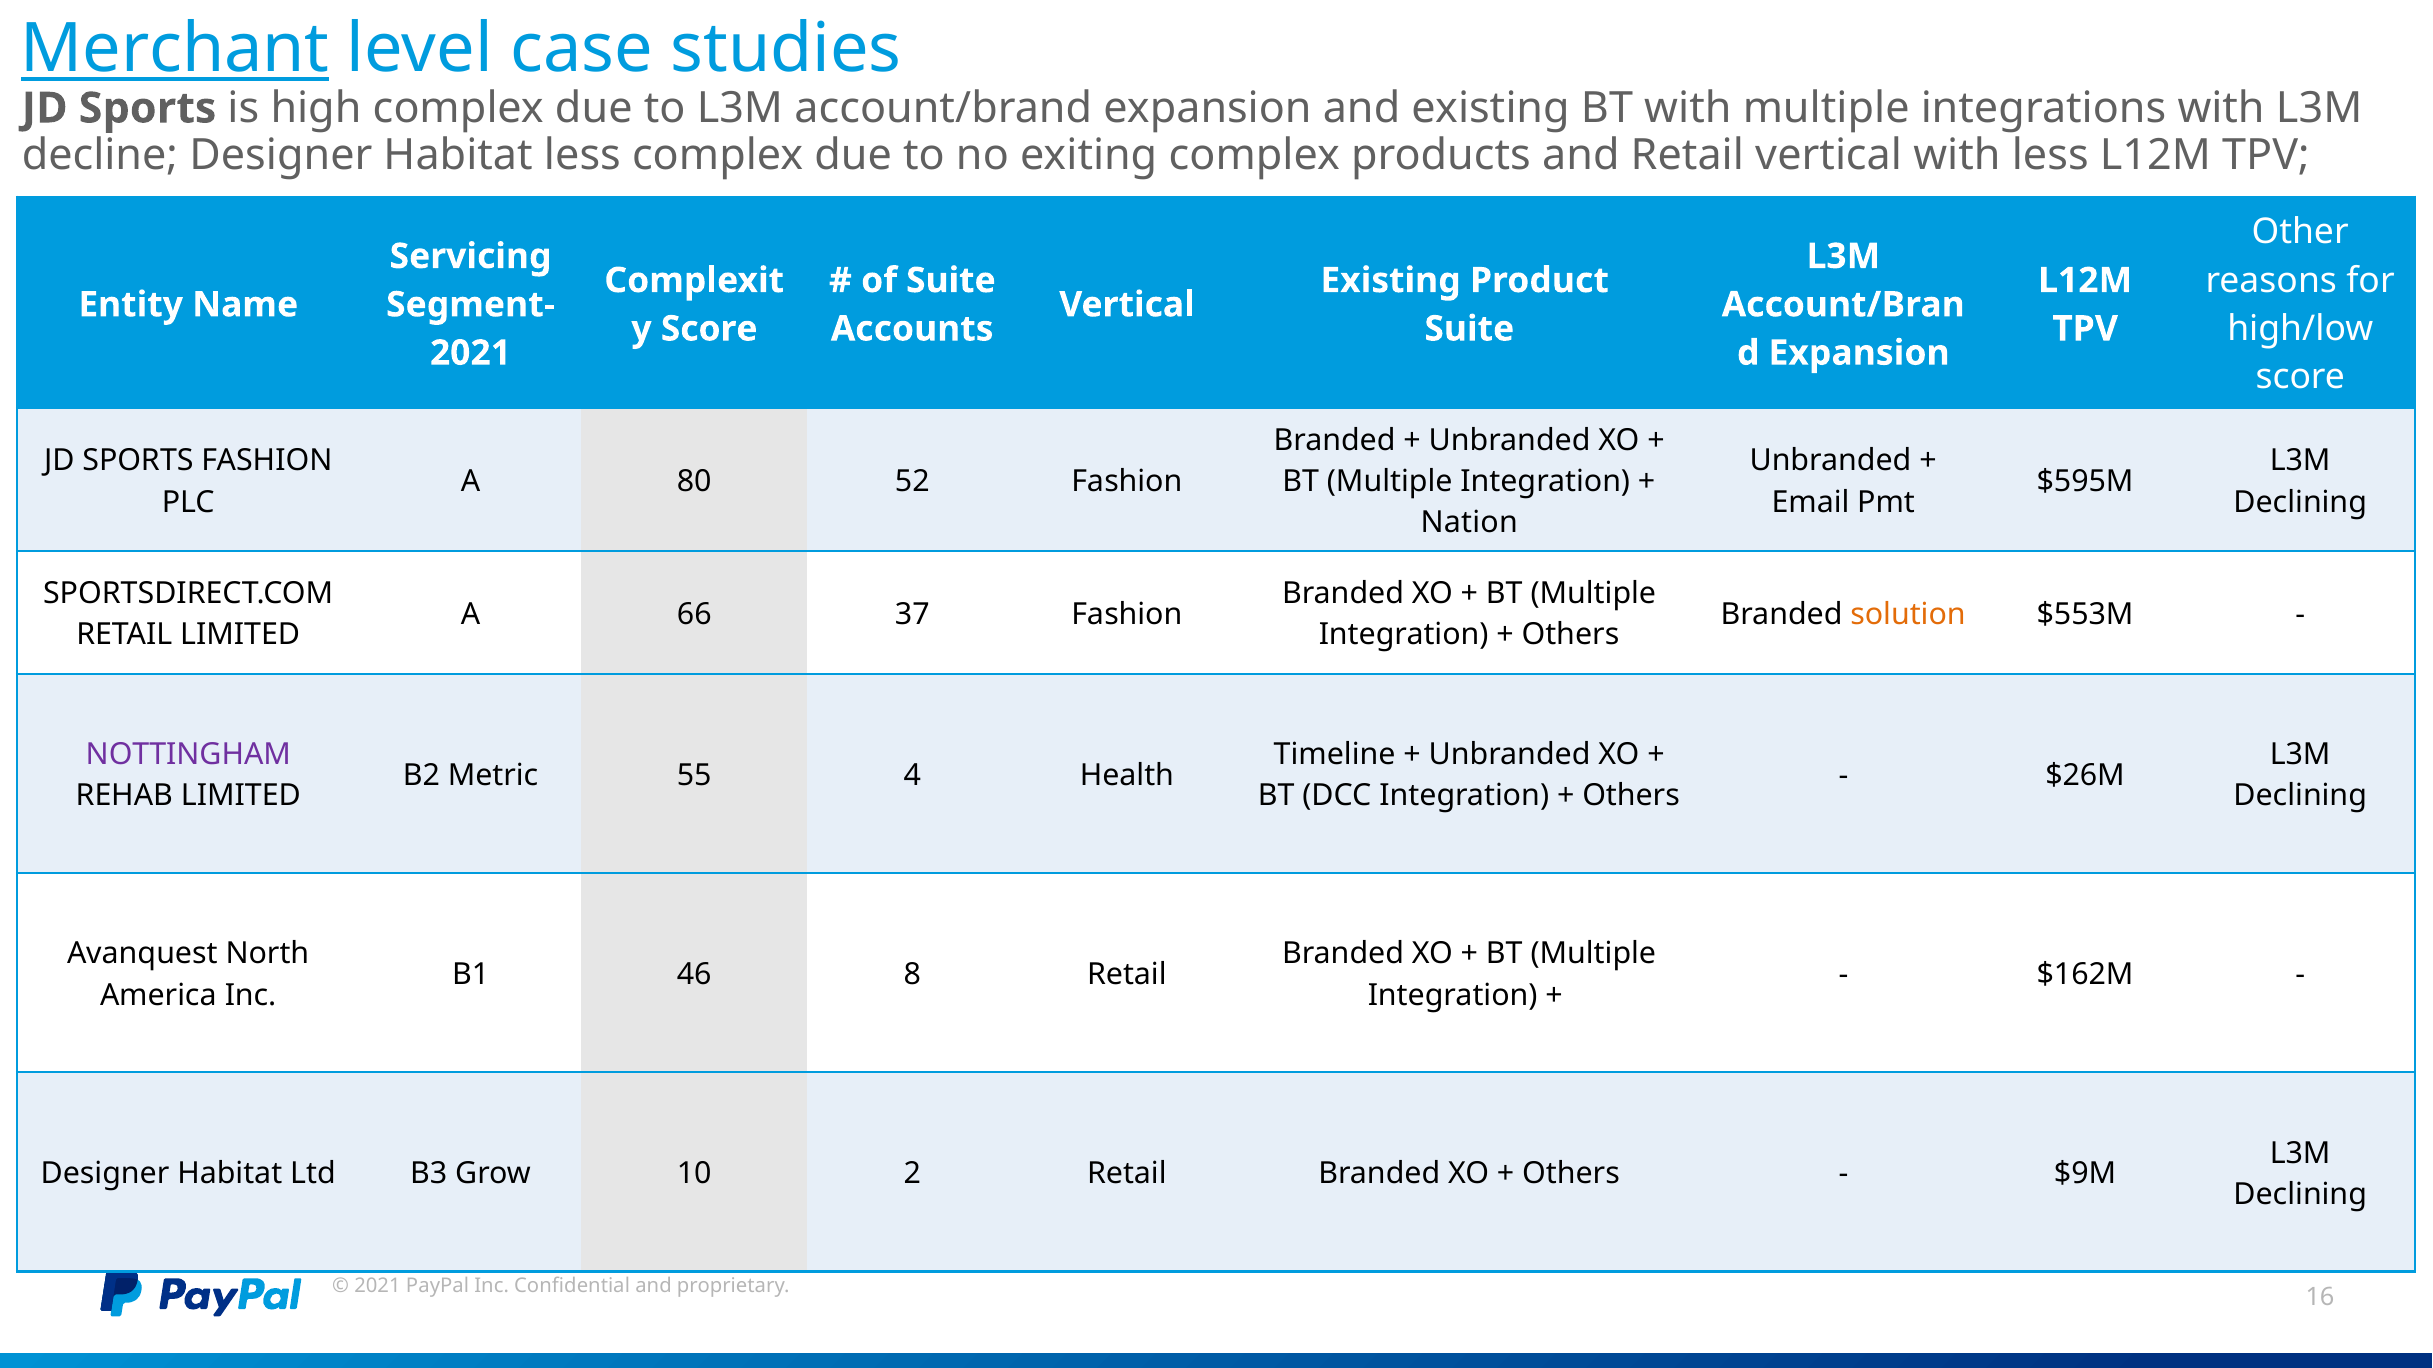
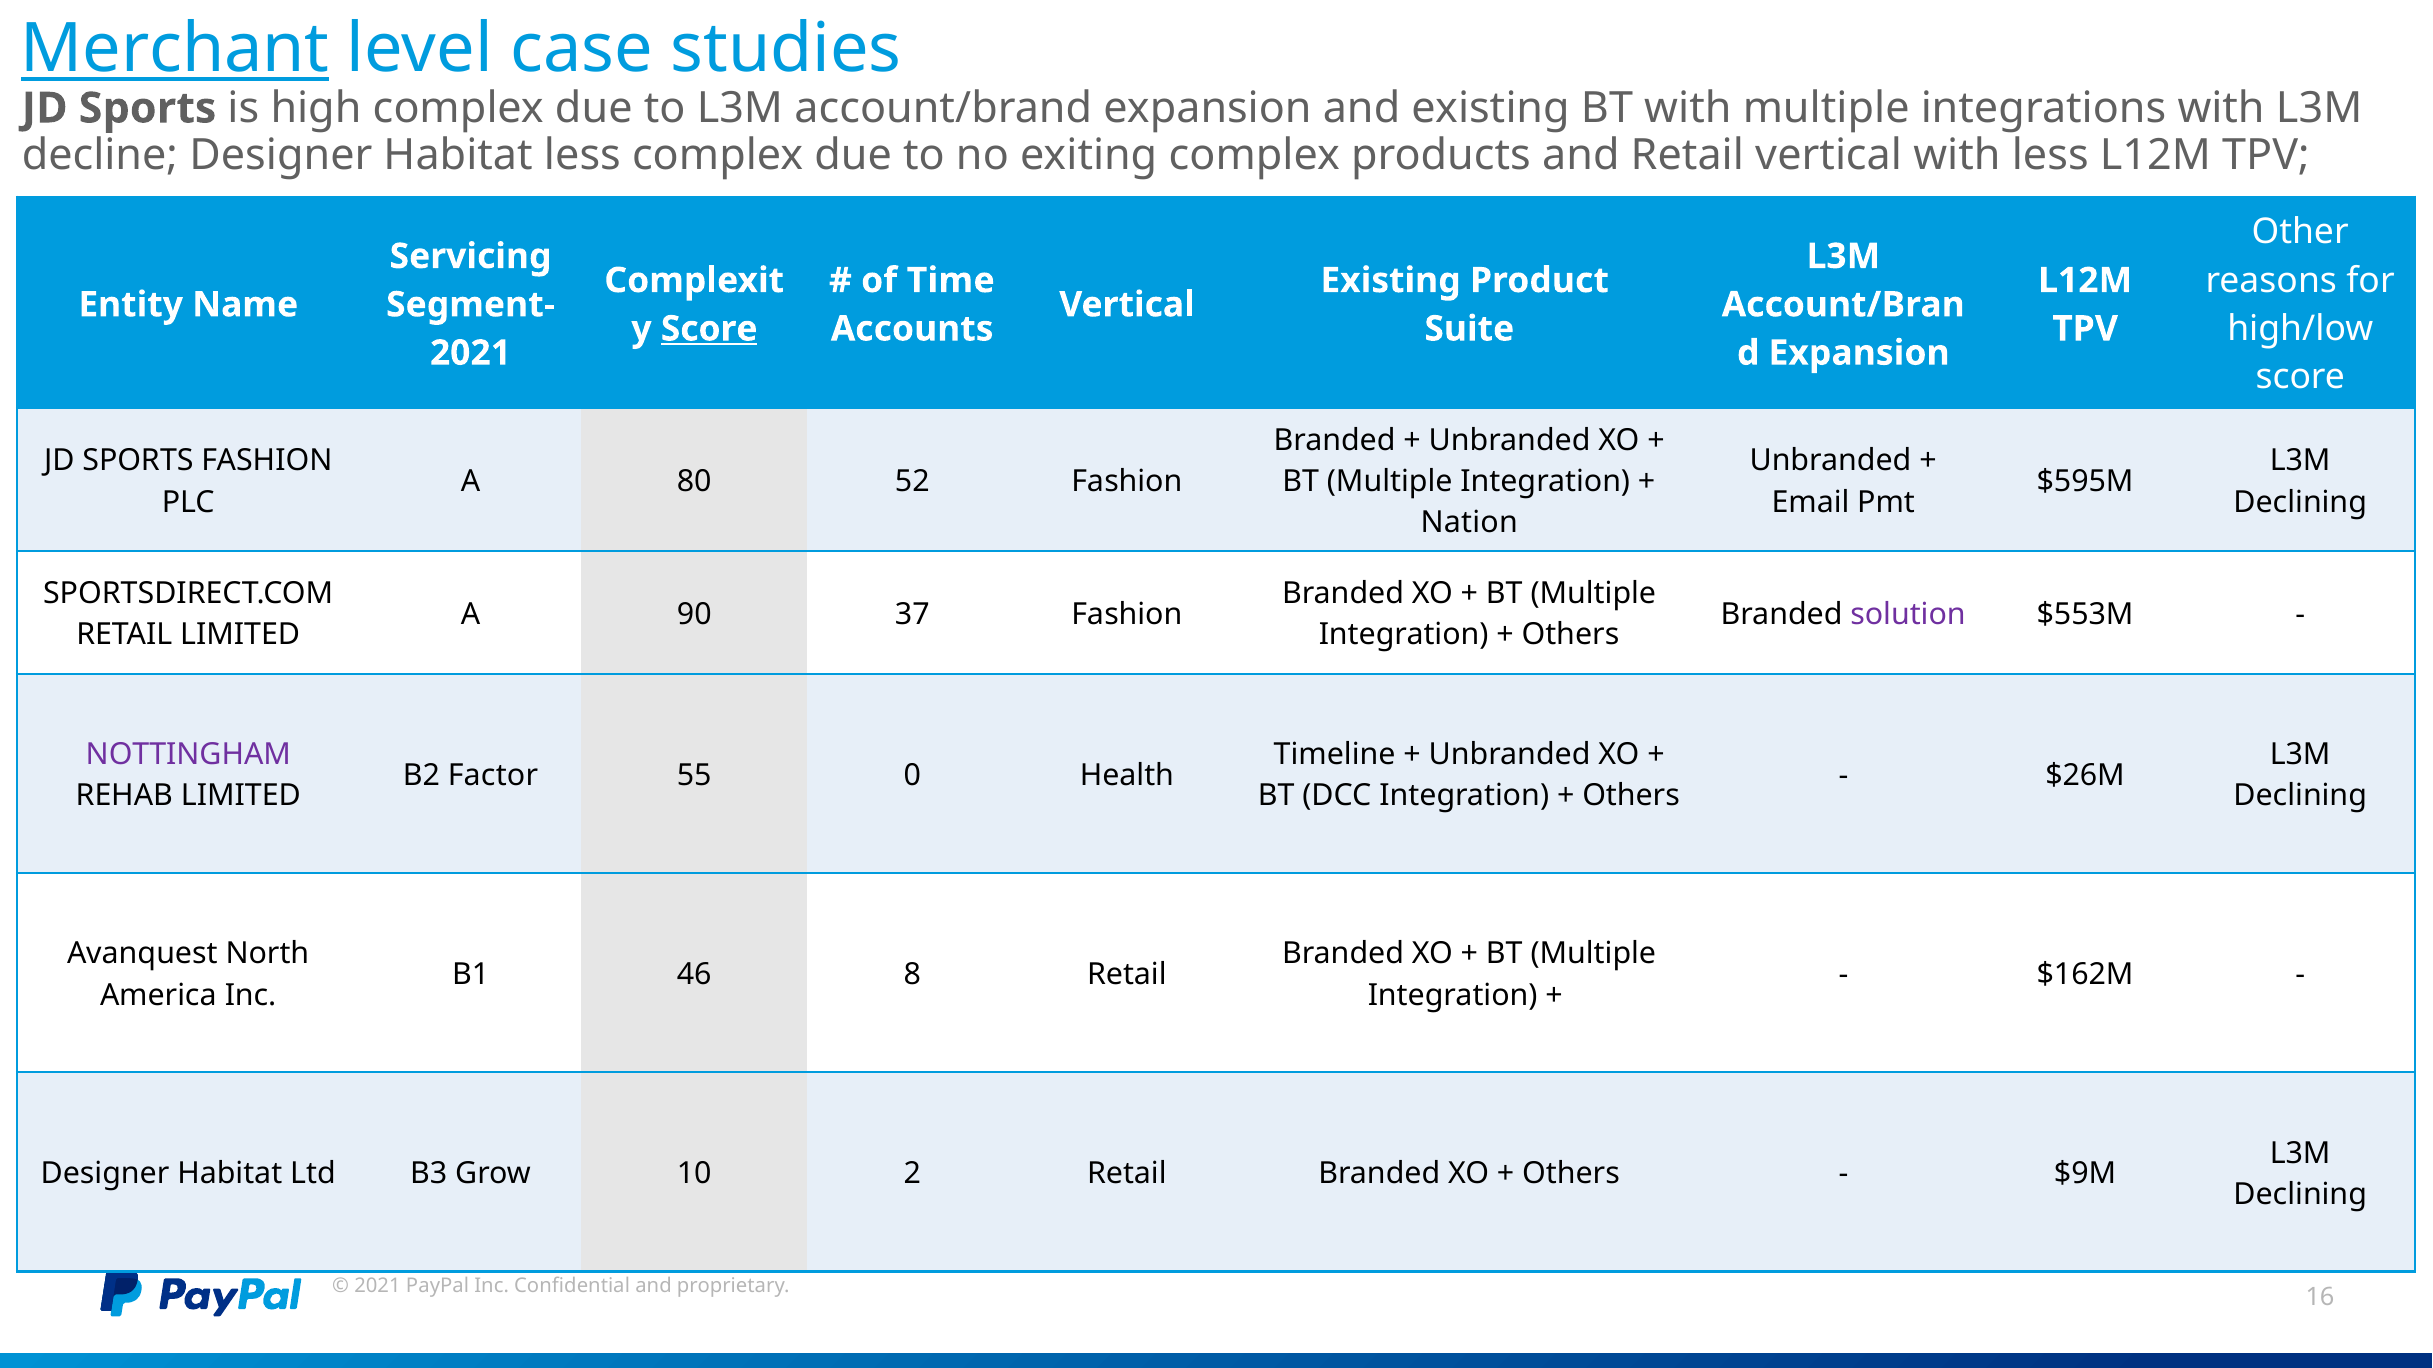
of Suite: Suite -> Time (951, 281)
Score underline: none -> present (709, 329)
66: 66 -> 90 (694, 614)
solution colour: orange -> purple (1908, 614)
Metric: Metric -> Factor (493, 775)
4: 4 -> 0 (912, 775)
